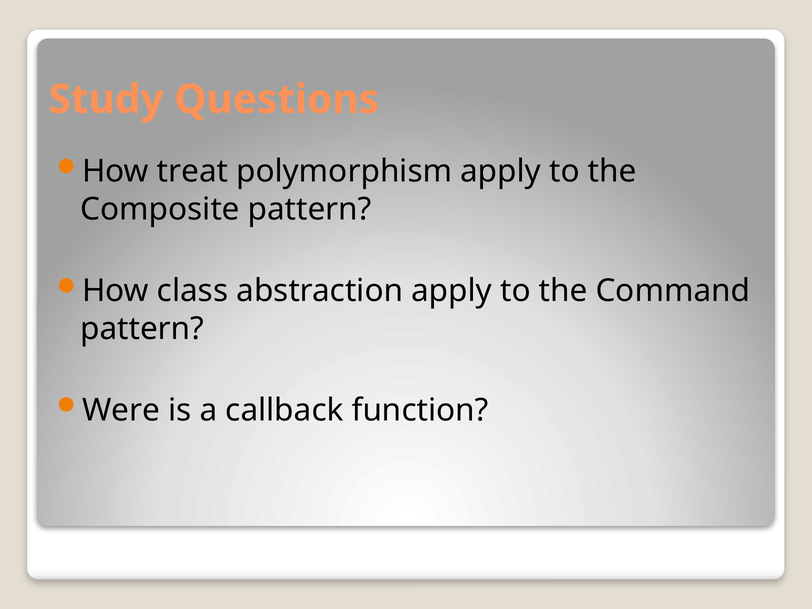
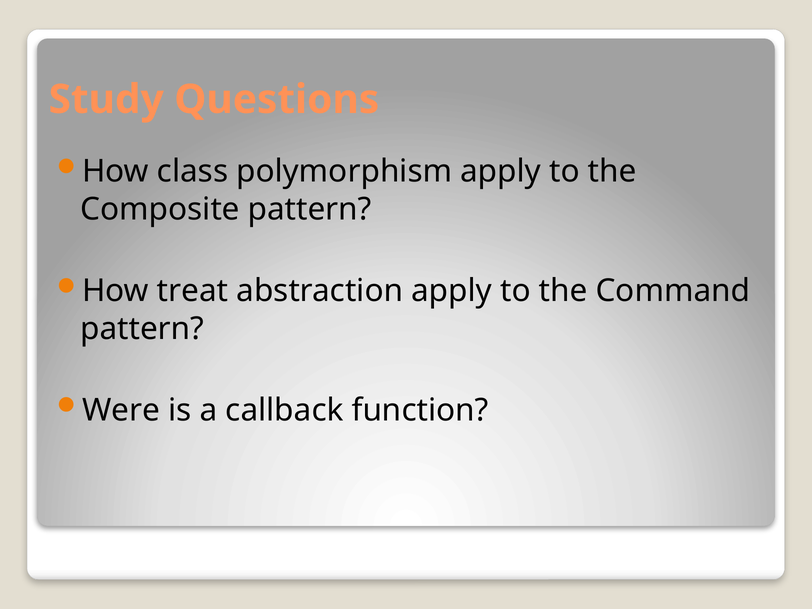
treat: treat -> class (193, 171)
class: class -> treat (193, 291)
